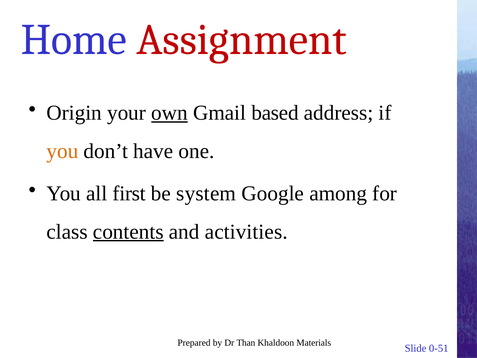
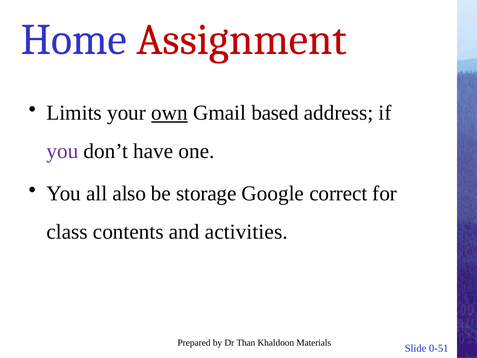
Origin: Origin -> Limits (74, 113)
you colour: orange -> purple (62, 151)
first: first -> also (129, 193)
system: system -> storage (206, 193)
among: among -> correct (338, 193)
contents underline: present -> none (128, 232)
